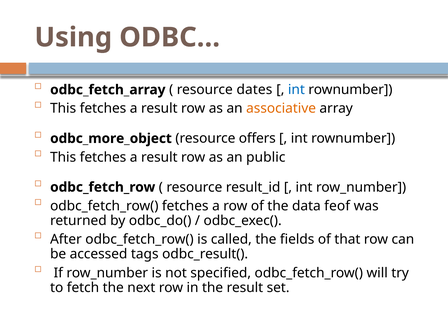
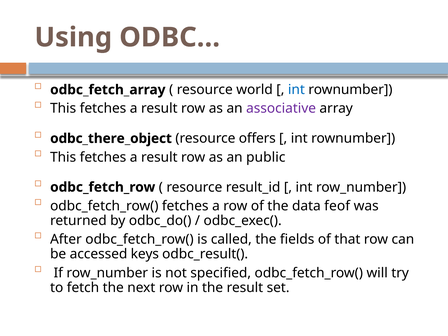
dates: dates -> world (255, 90)
associative colour: orange -> purple (281, 108)
odbc_more_object: odbc_more_object -> odbc_there_object (111, 138)
tags: tags -> keys (145, 254)
